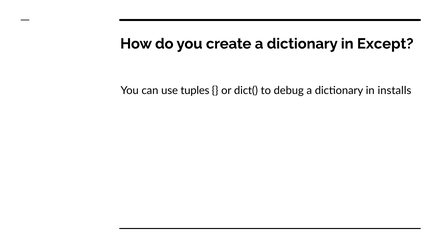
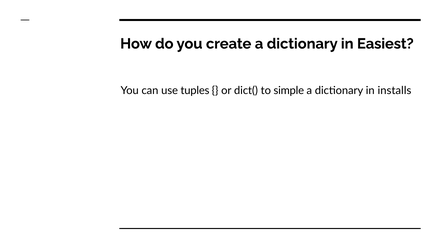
Except: Except -> Easiest (385, 44)
debug: debug -> simple (289, 91)
